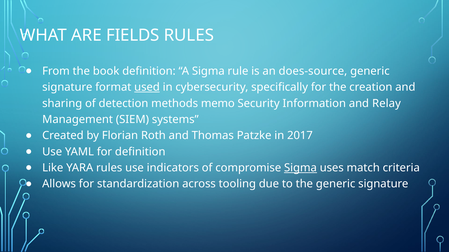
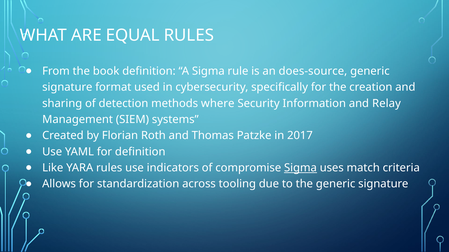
FIELDS: FIELDS -> EQUAL (133, 35)
used underline: present -> none (147, 87)
memo: memo -> where (218, 104)
